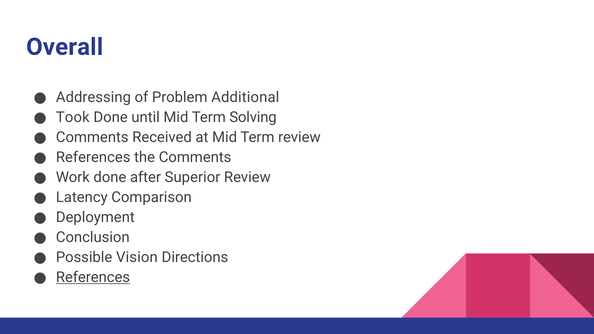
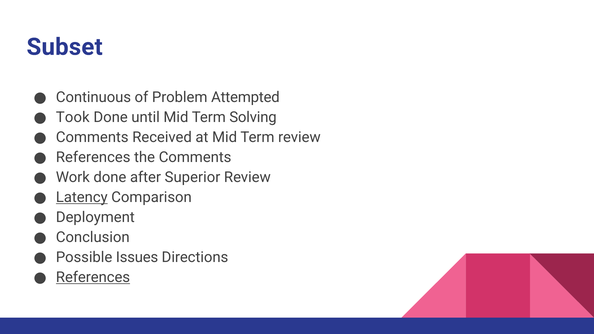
Overall: Overall -> Subset (65, 47)
Addressing: Addressing -> Continuous (93, 97)
Additional: Additional -> Attempted (245, 97)
Latency underline: none -> present (82, 197)
Vision: Vision -> Issues (137, 257)
